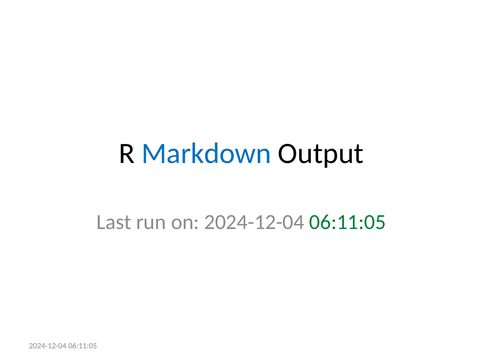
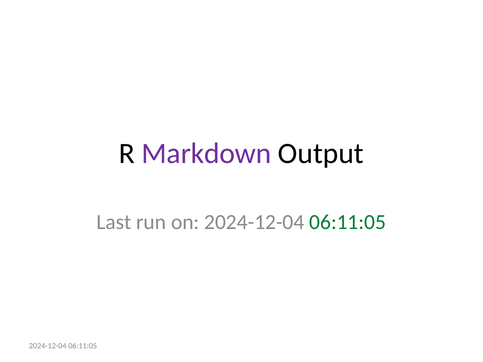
Markdown colour: blue -> purple (206, 153)
